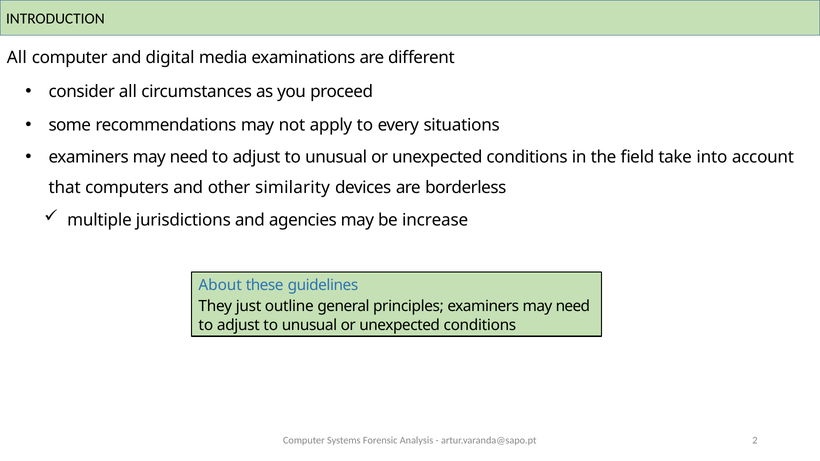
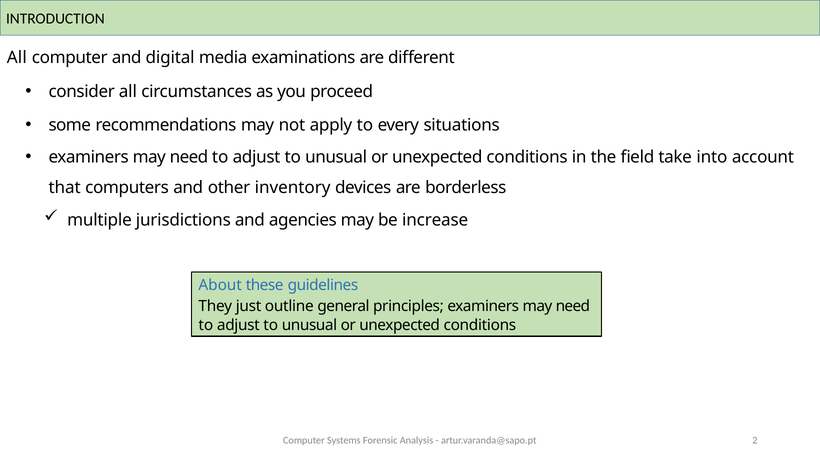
similarity: similarity -> inventory (293, 188)
